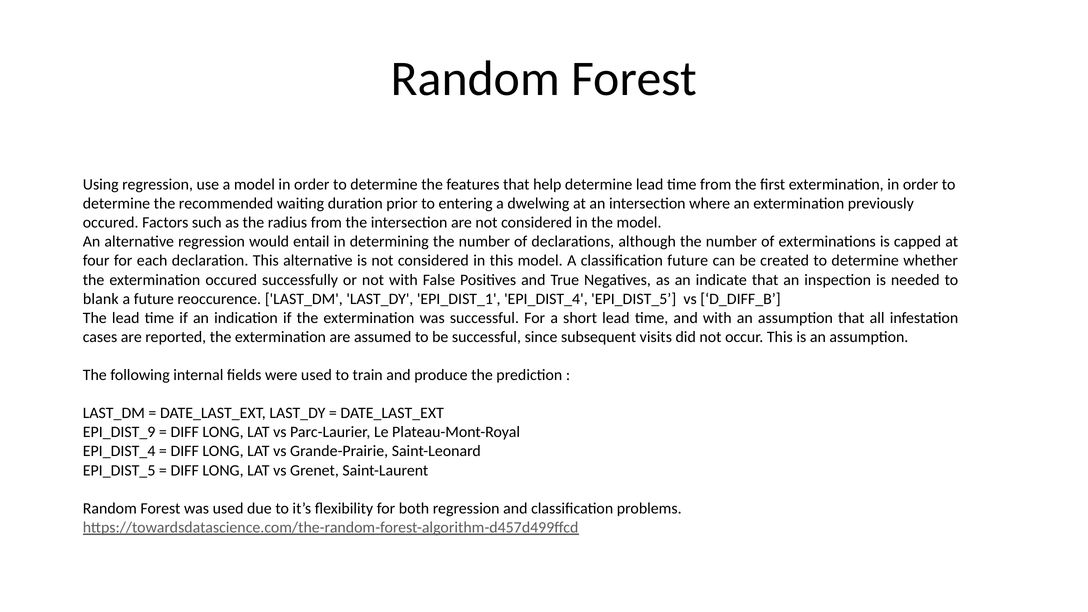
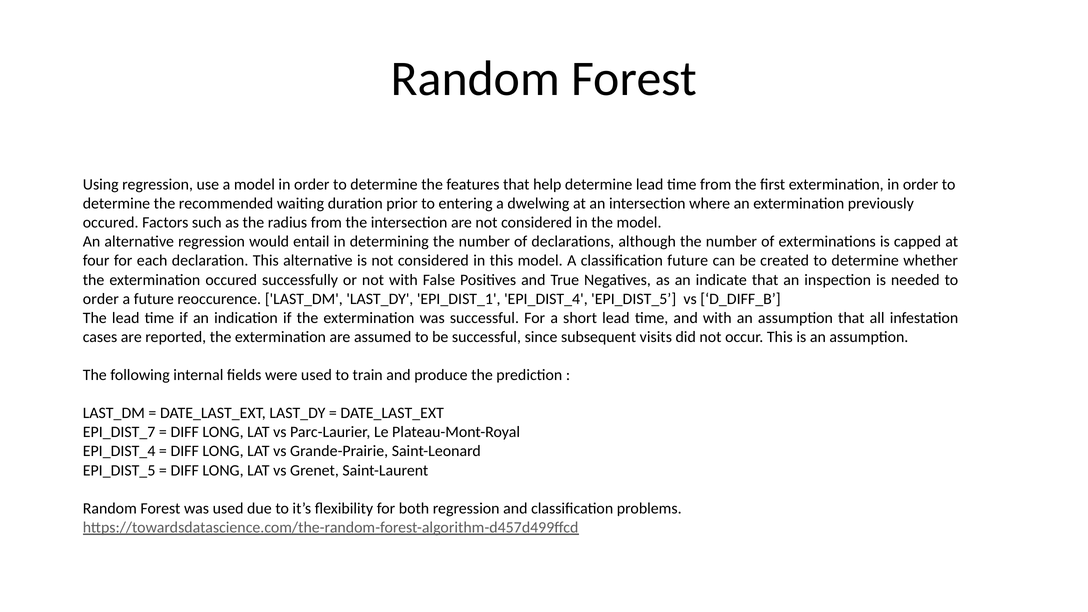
blank: blank -> order (101, 299)
EPI_DIST_9: EPI_DIST_9 -> EPI_DIST_7 (119, 432)
